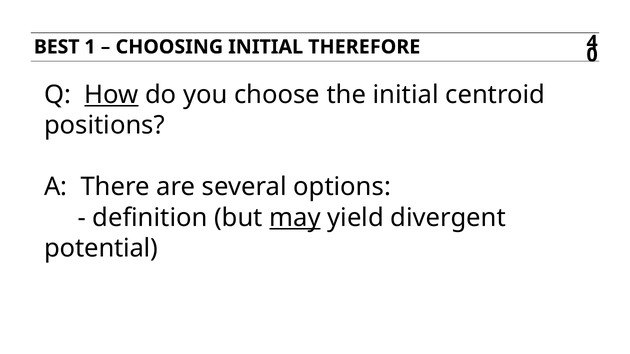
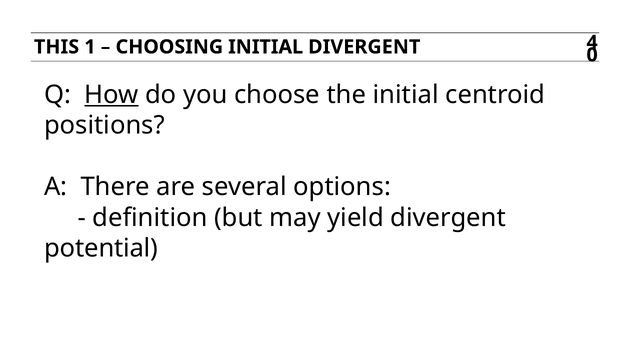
BEST: BEST -> THIS (57, 47)
INITIAL THEREFORE: THEREFORE -> DIVERGENT (364, 47)
may underline: present -> none (295, 218)
